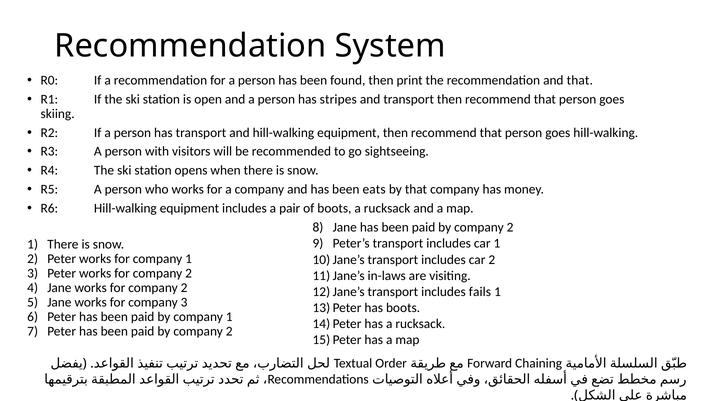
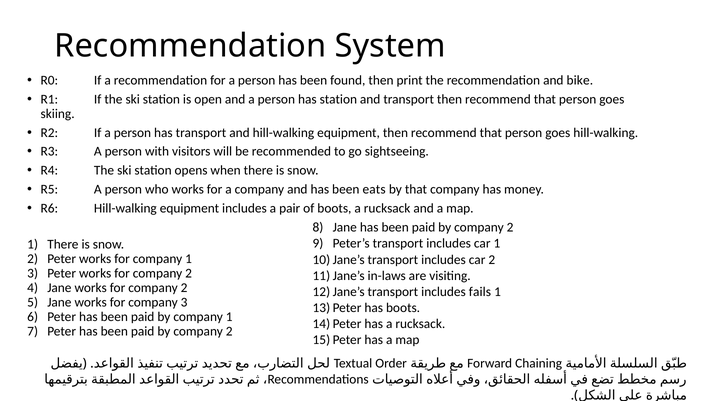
and that: that -> bike (580, 80)
has stripes: stripes -> station (338, 99)
